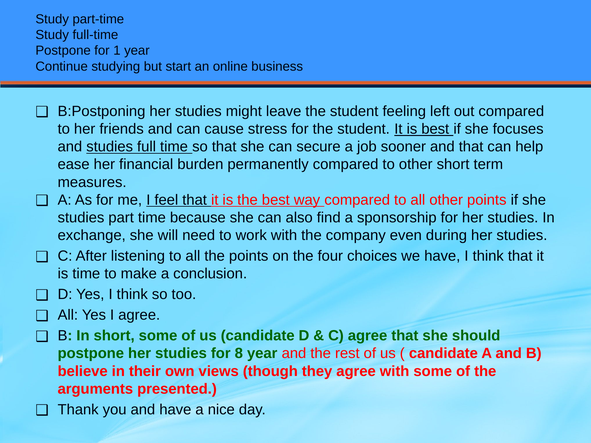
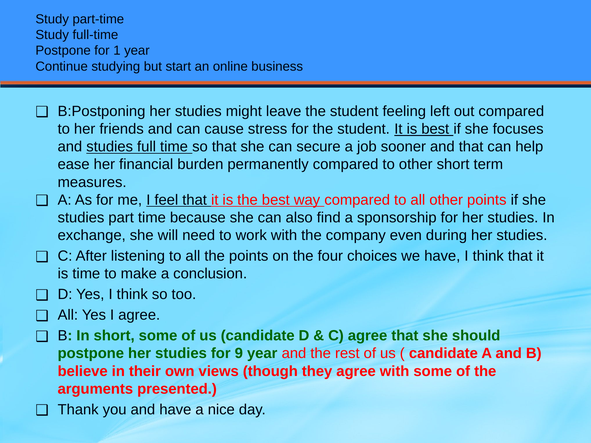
8: 8 -> 9 (239, 354)
